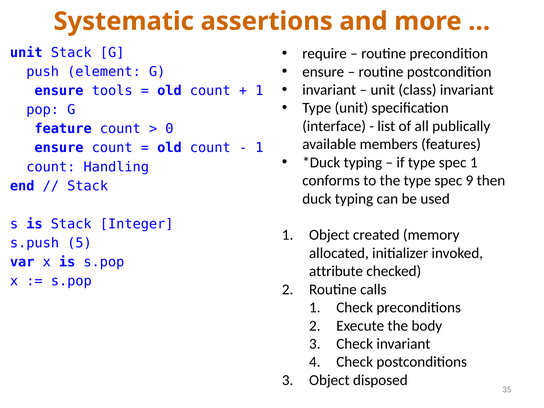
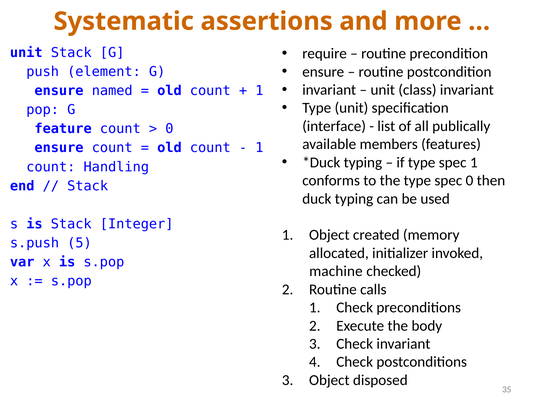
tools: tools -> named (112, 91)
spec 9: 9 -> 0 (469, 181)
attribute: attribute -> machine (336, 271)
